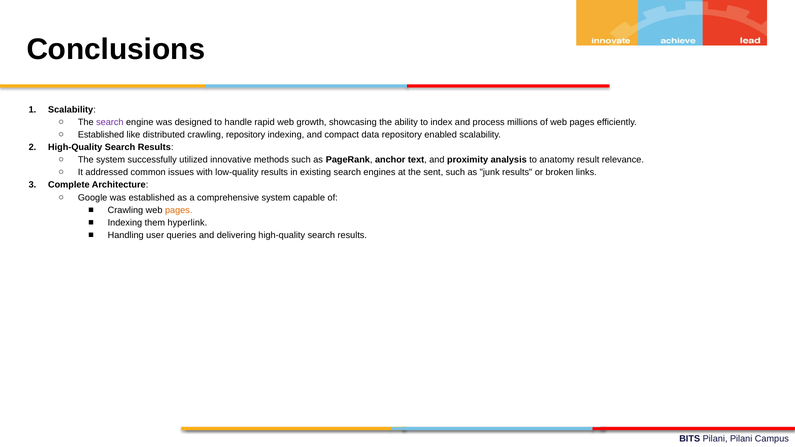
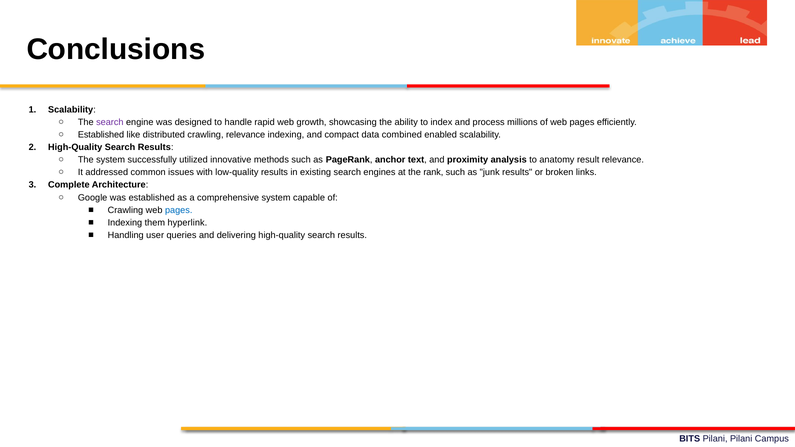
crawling repository: repository -> relevance (246, 135)
data repository: repository -> combined (402, 135)
sent: sent -> rank (433, 172)
pages colour: orange -> blue (179, 210)
